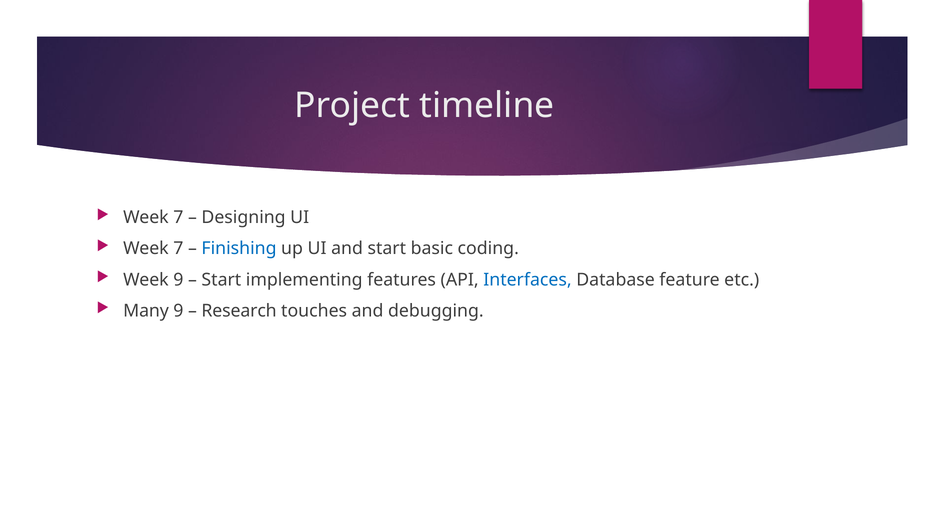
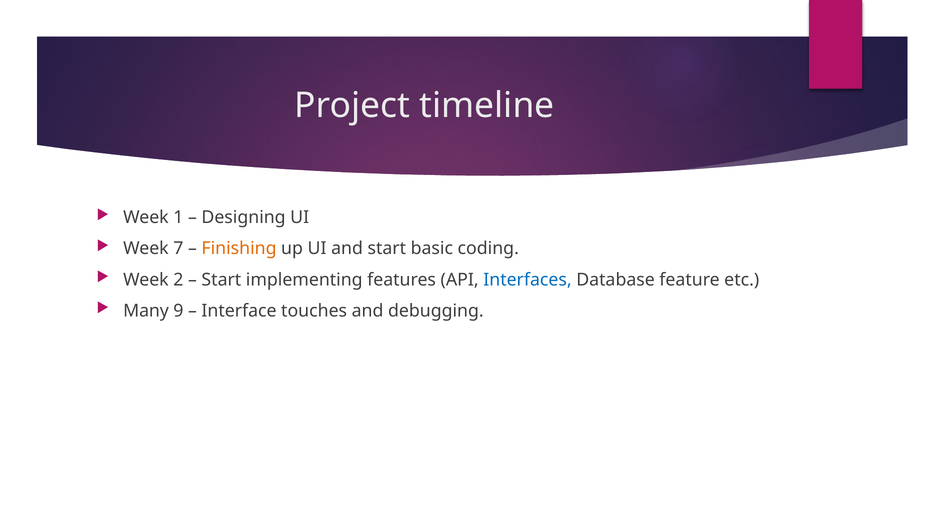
7: 7 -> 1 (178, 217)
Finishing colour: blue -> orange (239, 248)
Week 9: 9 -> 2 (178, 279)
Research: Research -> Interface (239, 311)
